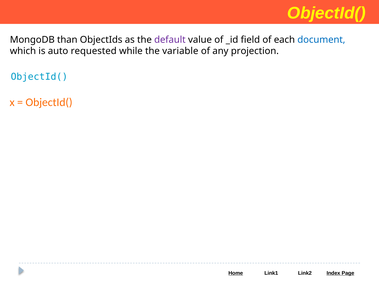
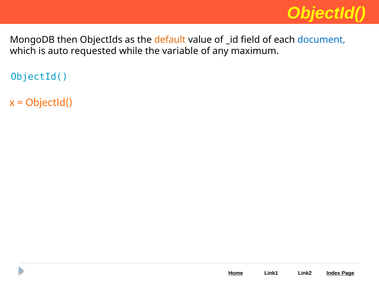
than: than -> then (67, 40)
default colour: purple -> orange (170, 40)
projection: projection -> maximum (255, 51)
